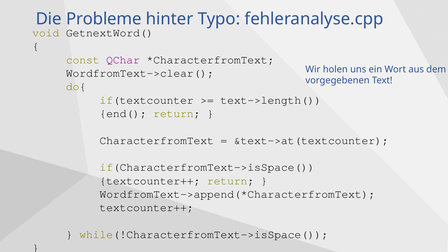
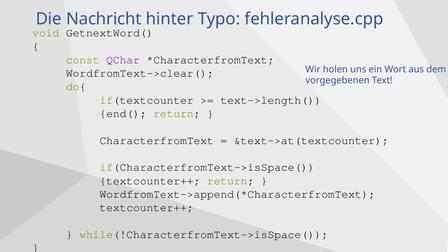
Probleme: Probleme -> Nachricht (104, 19)
